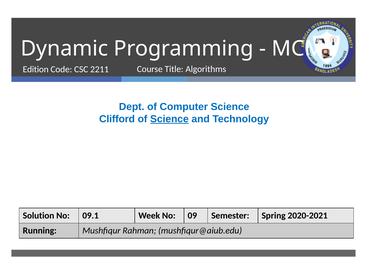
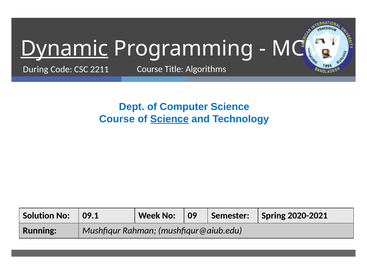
Dynamic underline: none -> present (64, 49)
Edition: Edition -> During (36, 69)
Clifford: Clifford -> Course (117, 119)
